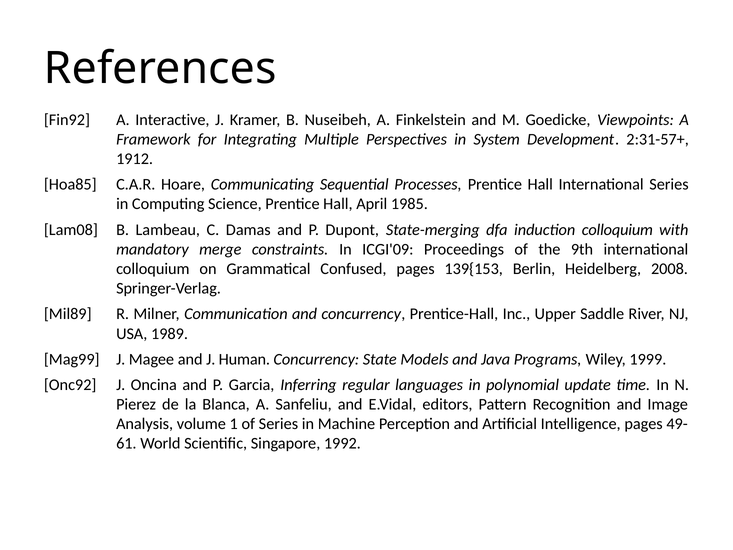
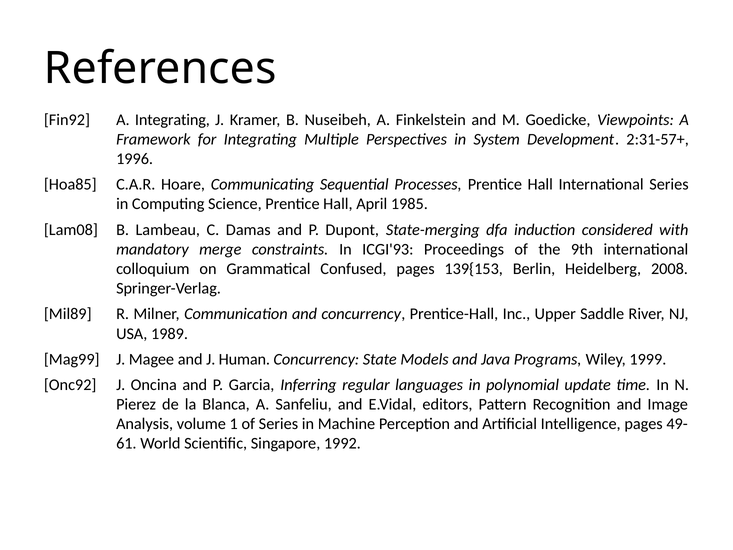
A Interactive: Interactive -> Integrating (172, 120)
1912: 1912 -> 1996 (135, 159)
induction colloquium: colloquium -> considered (617, 230)
ICGI'09: ICGI'09 -> ICGI'93 (388, 249)
